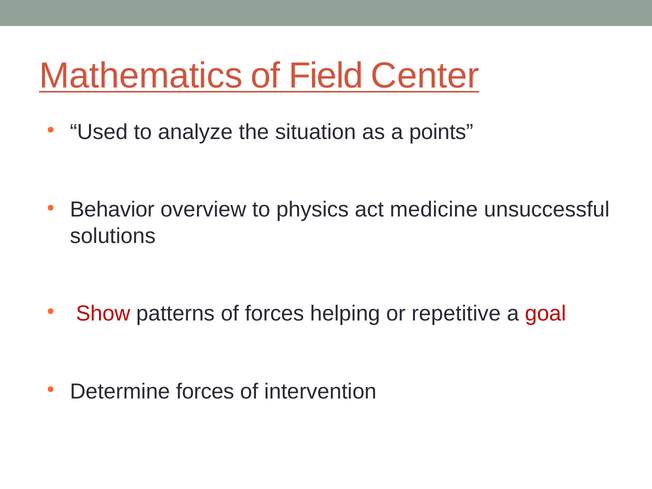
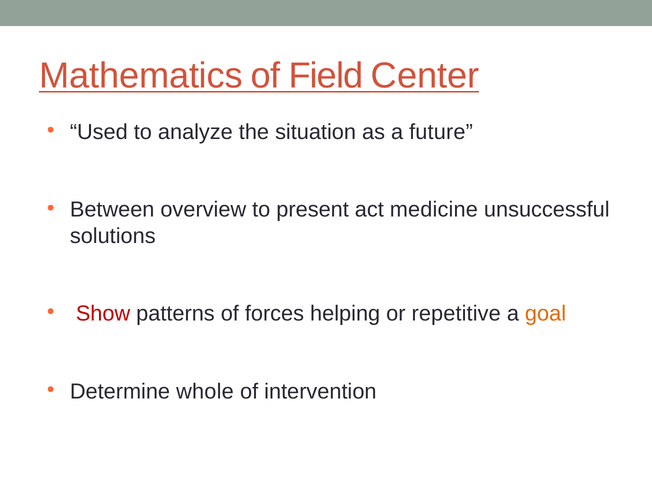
points: points -> future (441, 132)
Behavior: Behavior -> Between (112, 210)
physics: physics -> present (313, 210)
goal colour: red -> orange (546, 314)
Determine forces: forces -> whole (205, 391)
